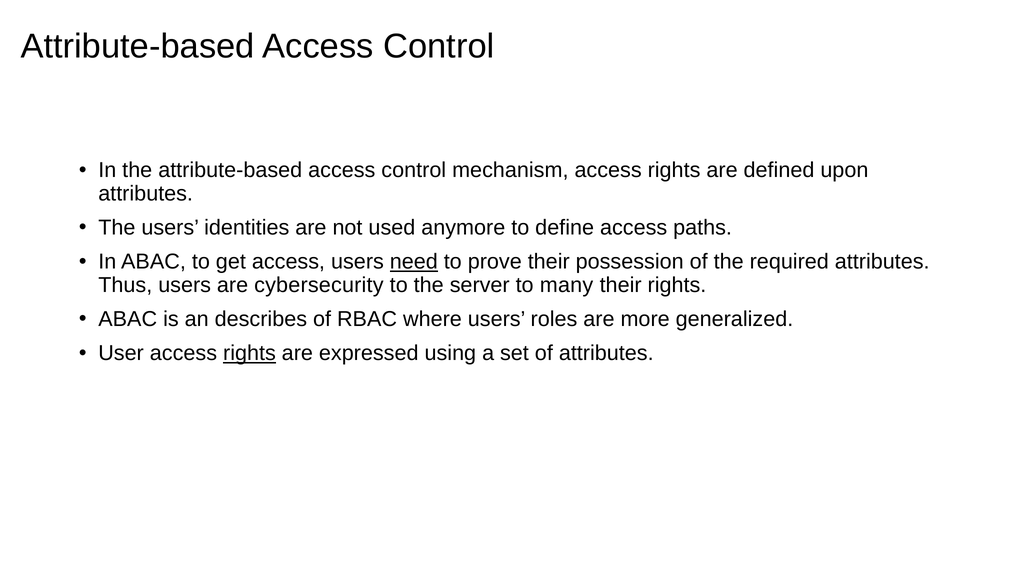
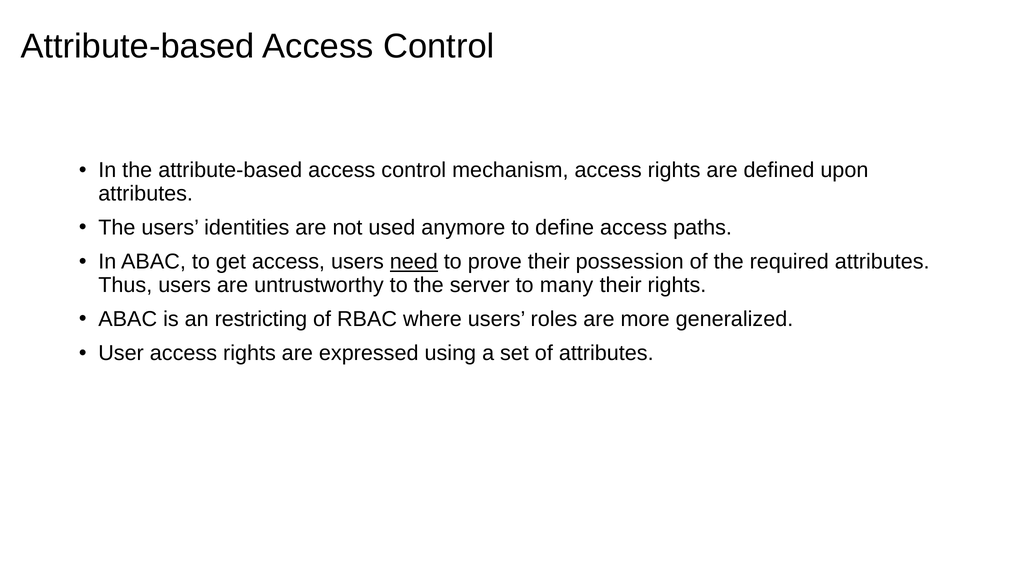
cybersecurity: cybersecurity -> untrustworthy (319, 285)
describes: describes -> restricting (261, 319)
rights underline: present -> none (249, 353)
